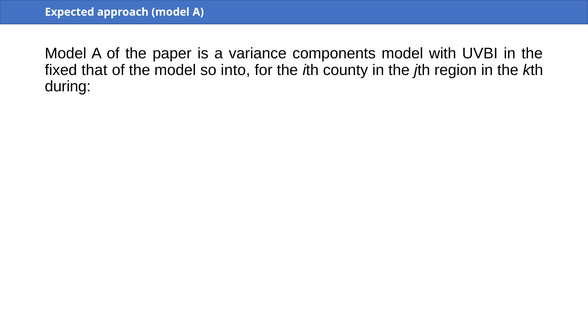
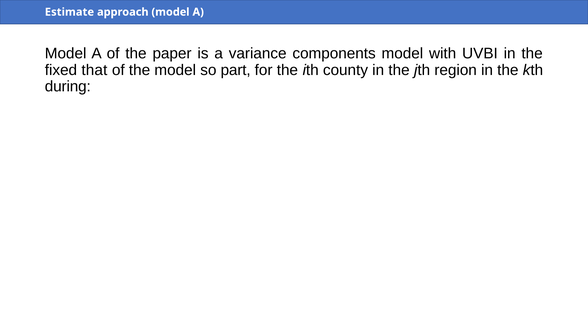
Expected: Expected -> Estimate (69, 12)
into: into -> part (236, 70)
